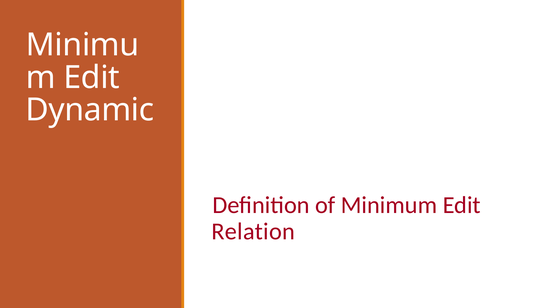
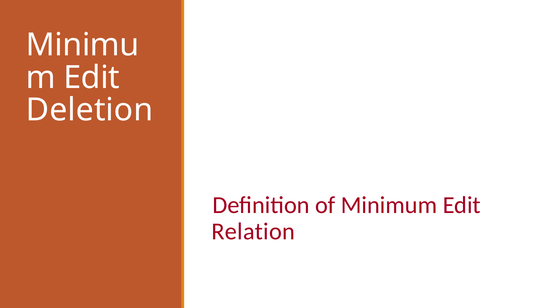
Dynamic: Dynamic -> Deletion (90, 110)
